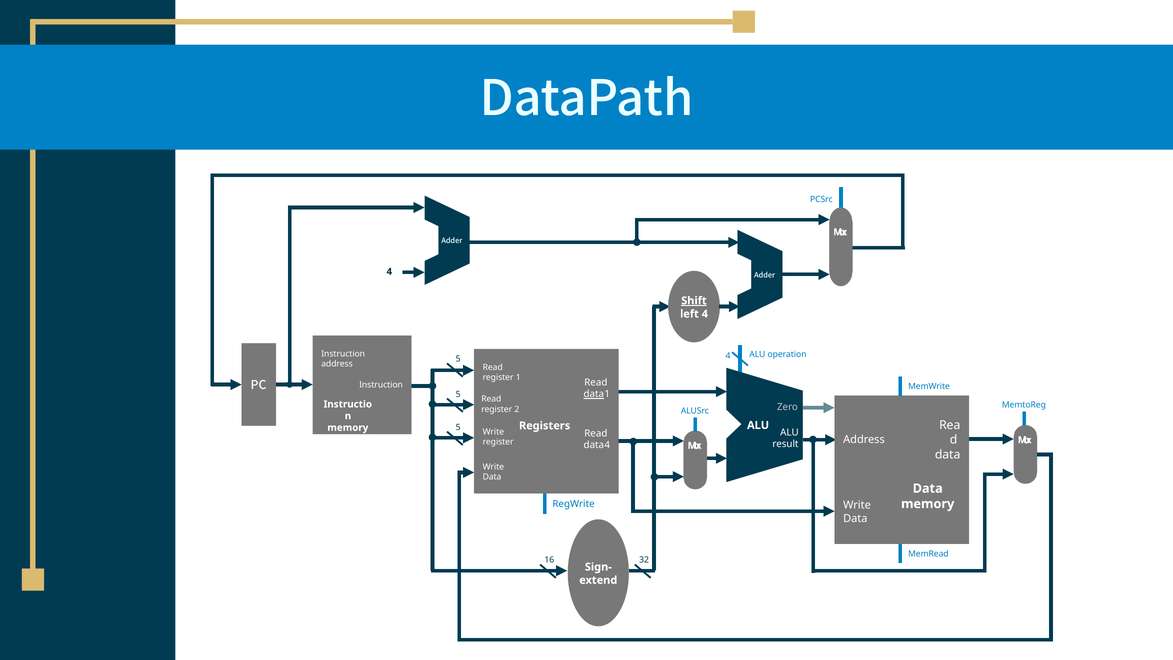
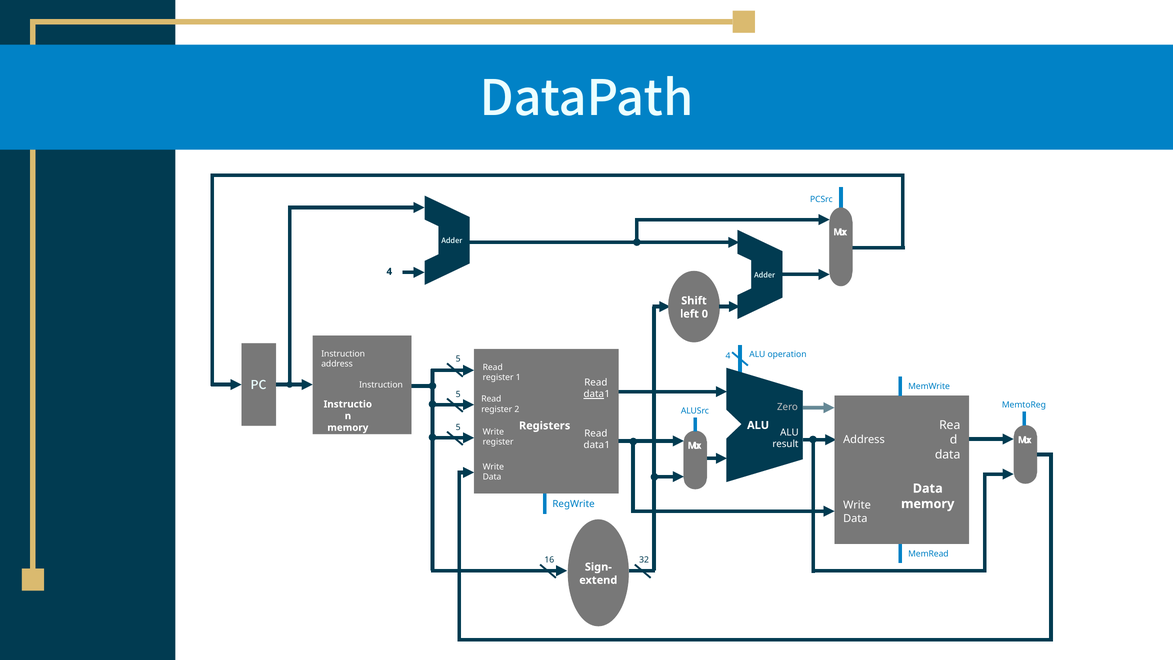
Shift underline: present -> none (694, 301)
left 4: 4 -> 0 (705, 314)
4: 4 -> 1 (607, 445)
